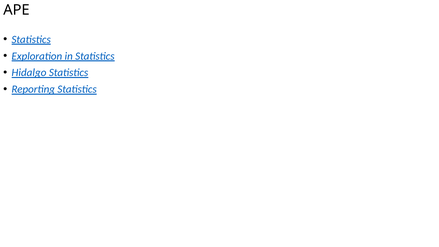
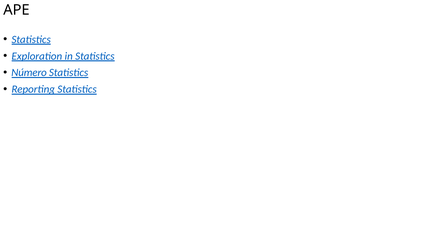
Hidalgo: Hidalgo -> Número (29, 73)
